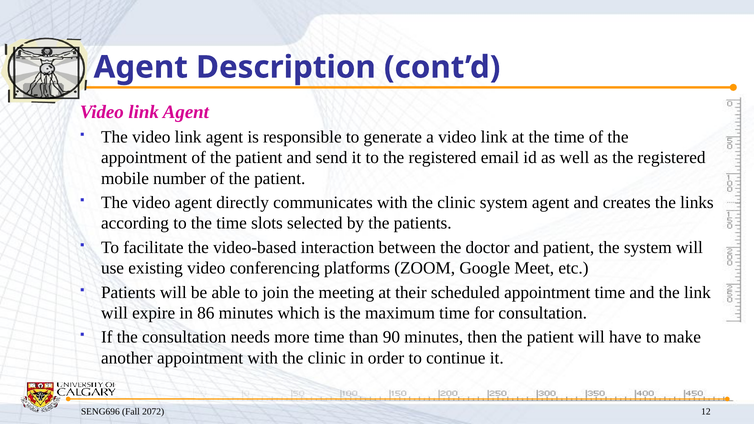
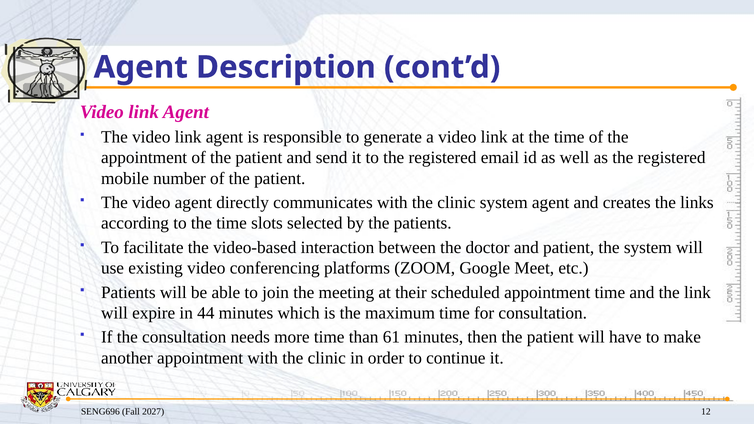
86: 86 -> 44 (206, 313)
90: 90 -> 61 (391, 337)
2072: 2072 -> 2027 (153, 412)
